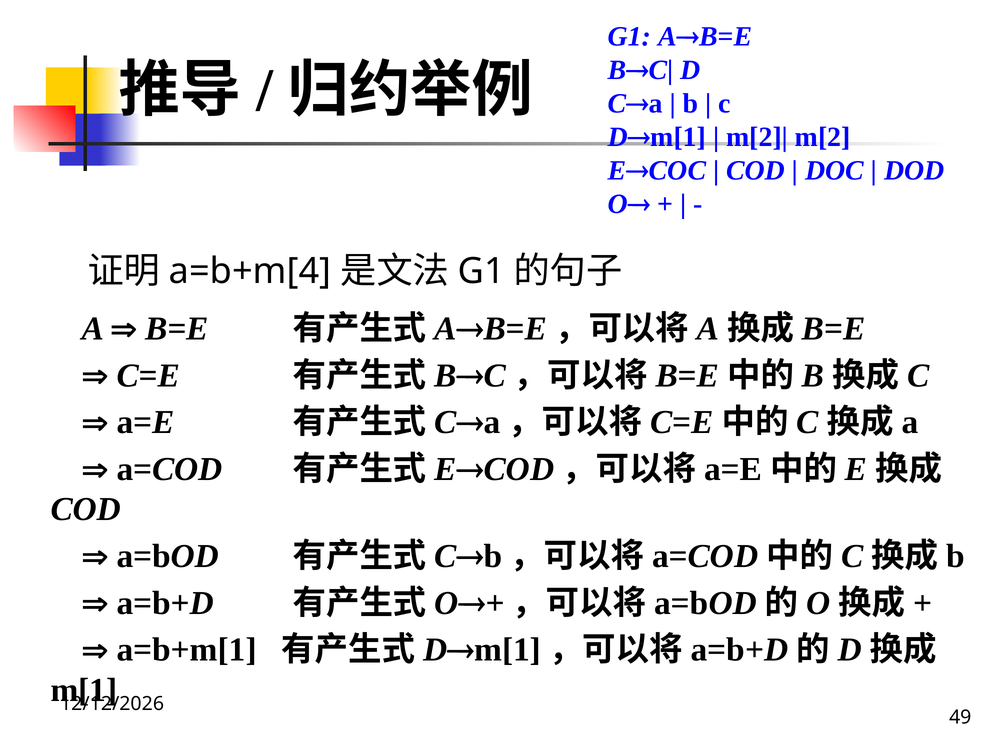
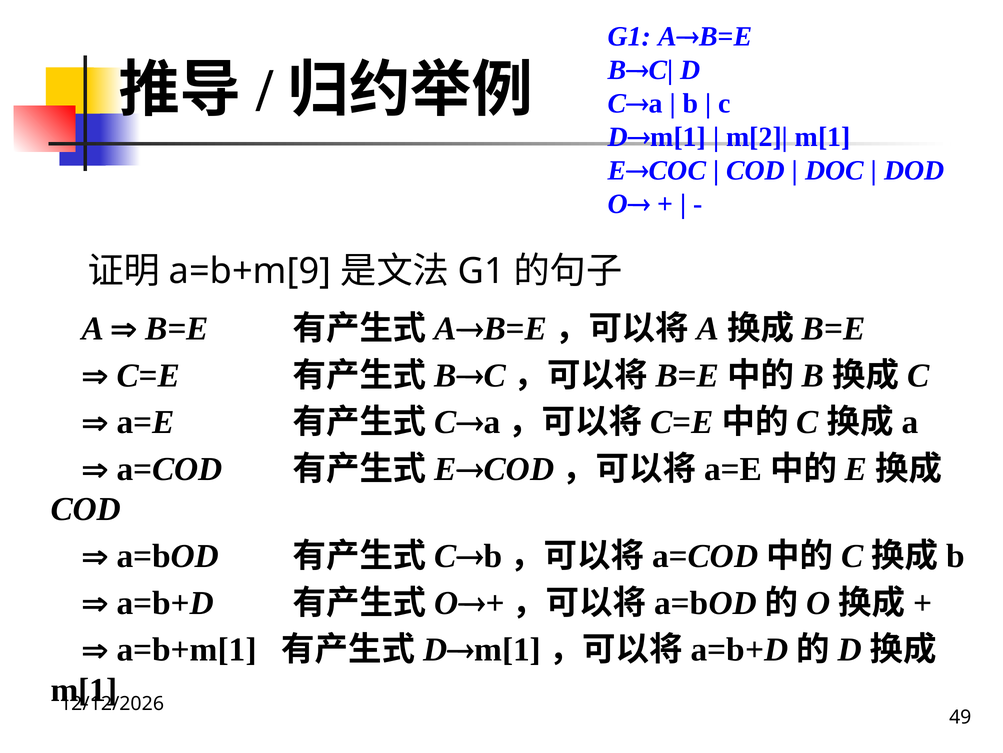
m[2: m[2 -> m[1 (823, 137)
a=b+m[4: a=b+m[4 -> a=b+m[9 (250, 271)
